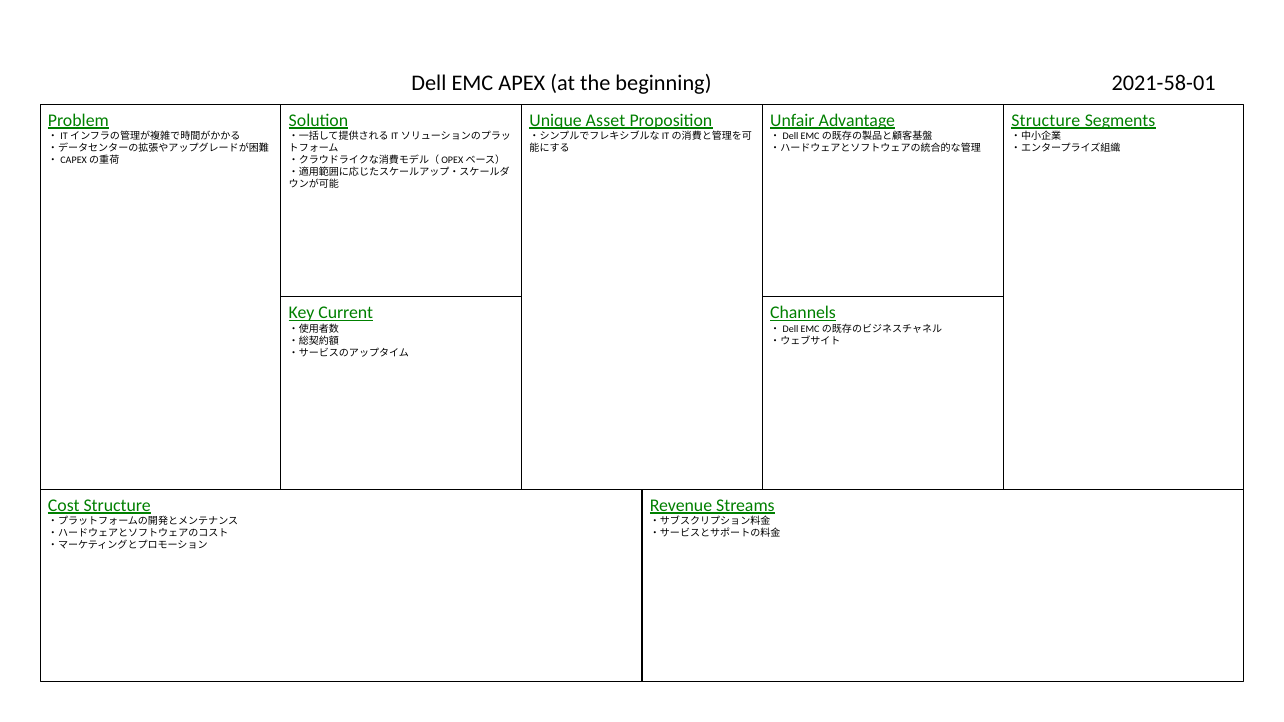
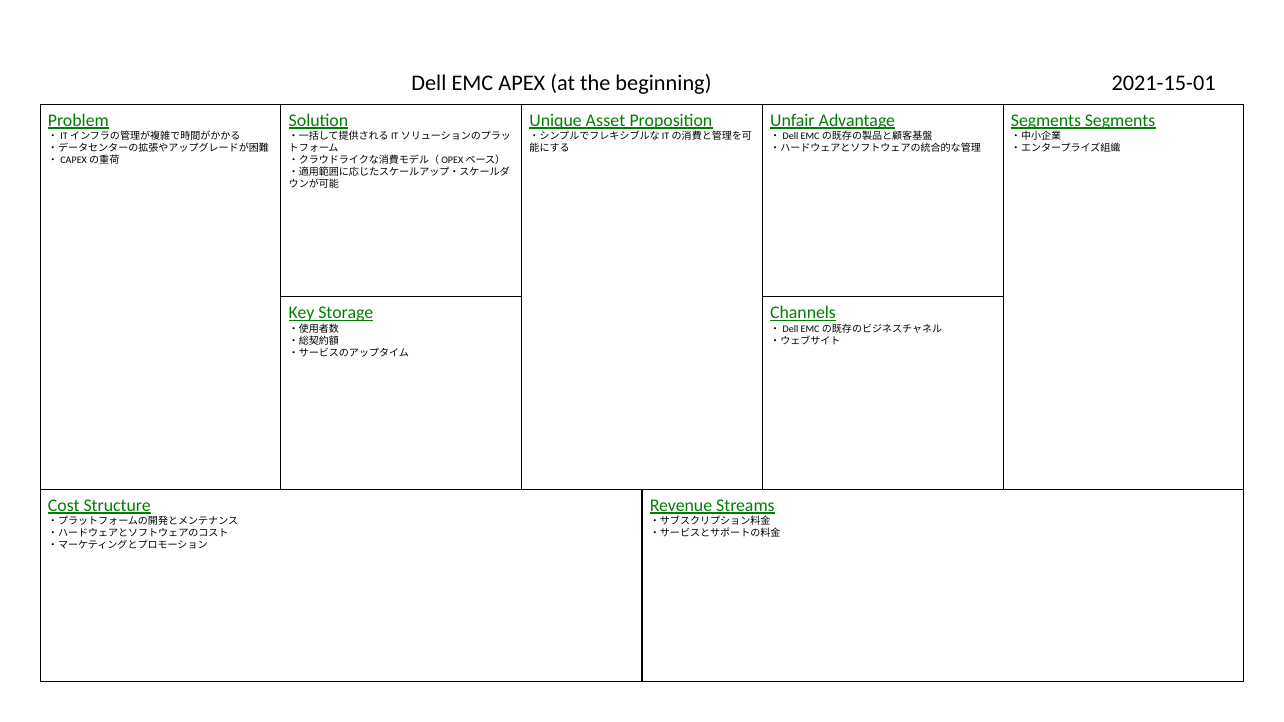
2021-58-01: 2021-58-01 -> 2021-15-01 (1164, 83)
Structure: Structure -> Segments (1046, 120)
Current: Current -> Storage (346, 313)
